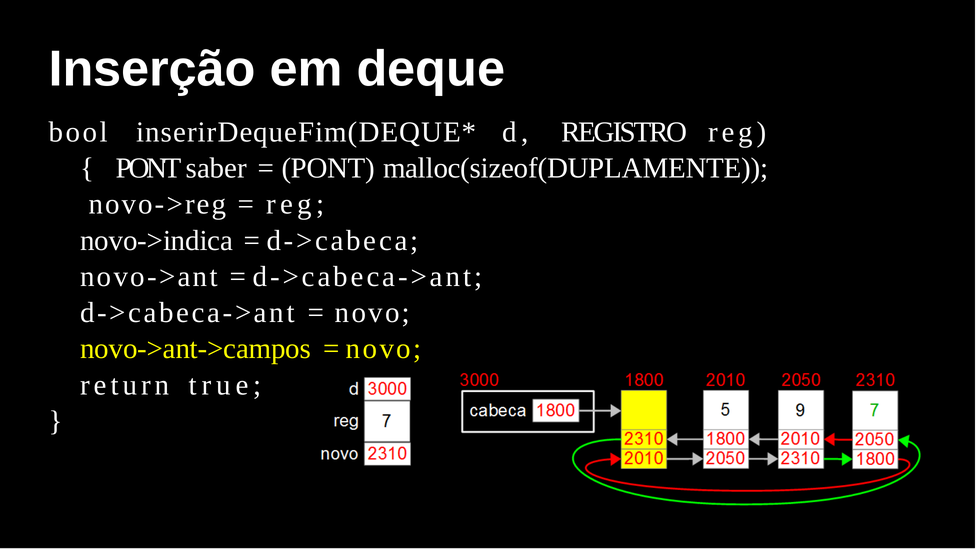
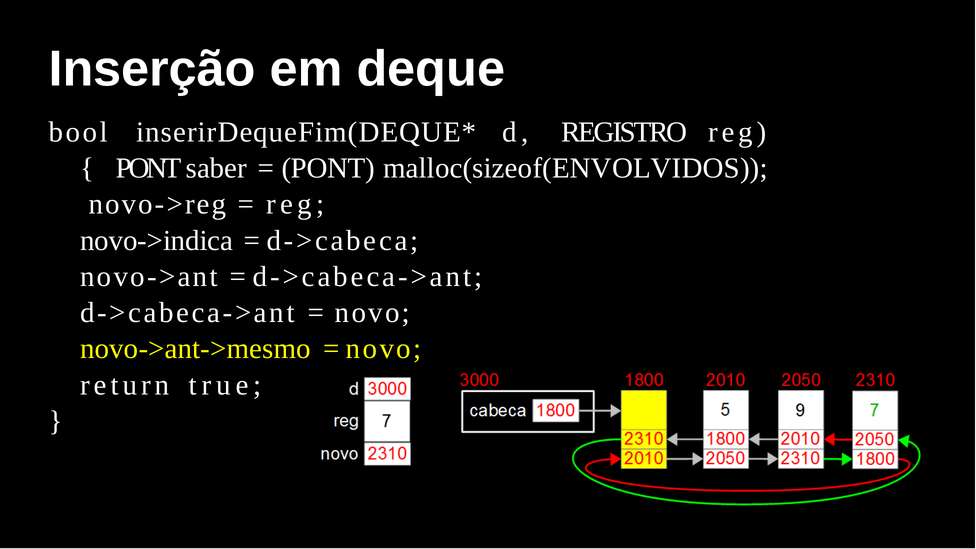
malloc(sizeof(DUPLAMENTE: malloc(sizeof(DUPLAMENTE -> malloc(sizeof(ENVOLVIDOS (575, 168)
novo->ant->campos: novo->ant->campos -> novo->ant->mesmo (195, 349)
